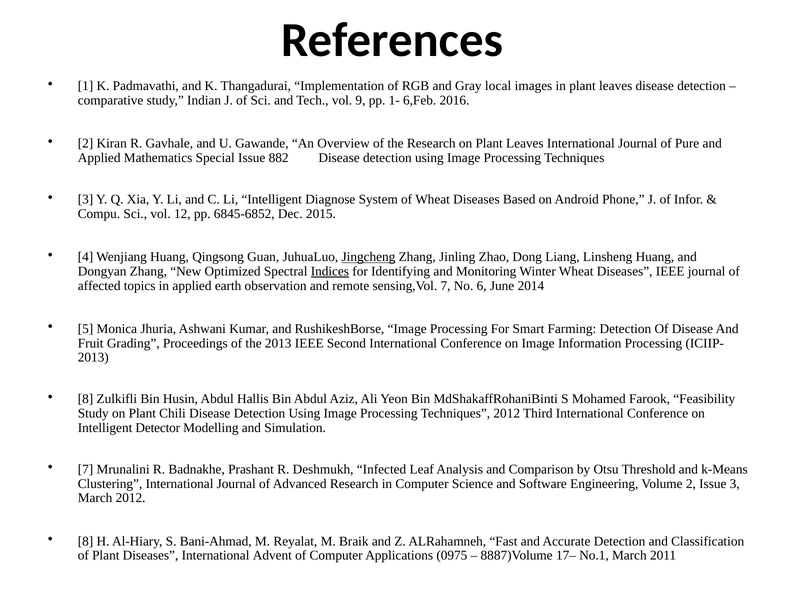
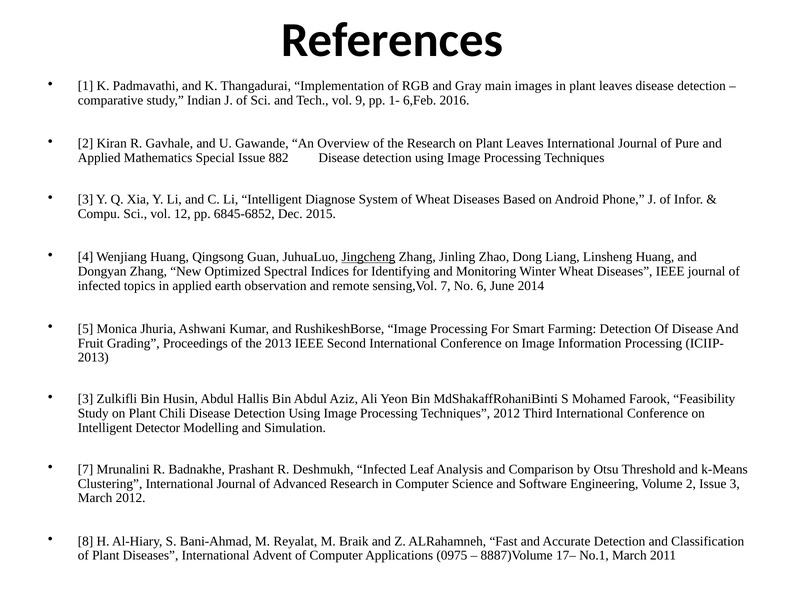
local: local -> main (498, 86)
Indices underline: present -> none (330, 271)
affected: affected -> infected (99, 285)
8: 8 -> 3 (86, 399)
